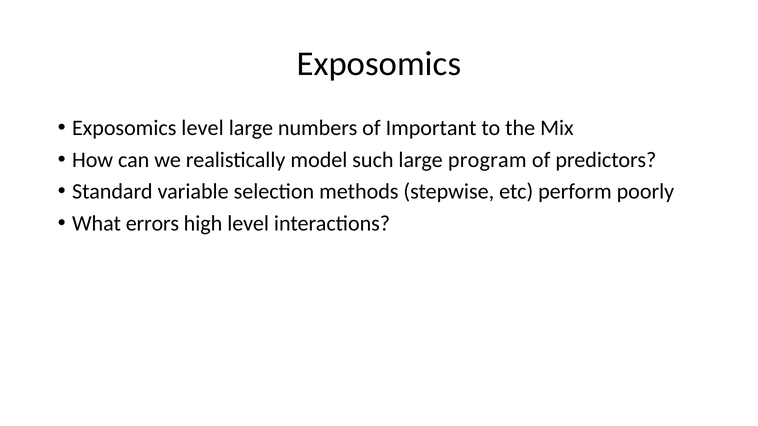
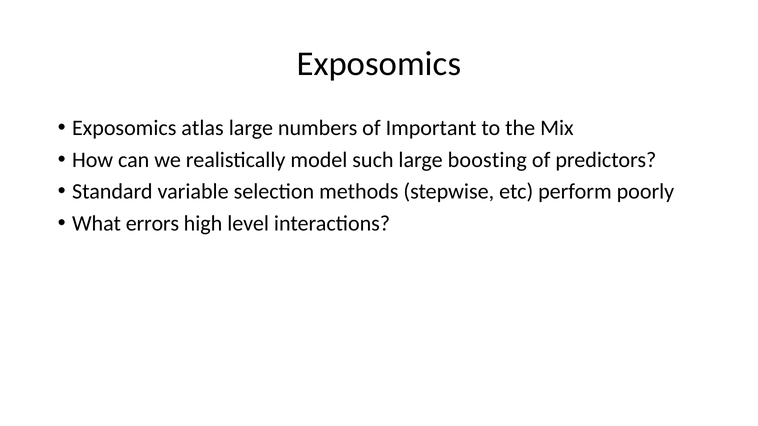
Exposomics level: level -> atlas (203, 128)
program: program -> boosting (487, 160)
